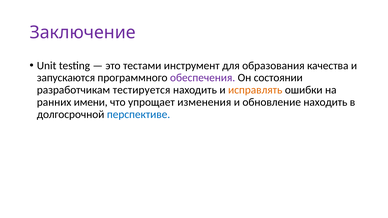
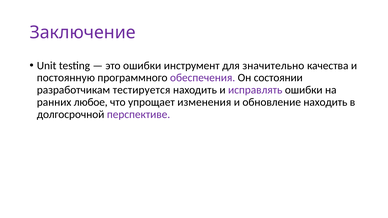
это тестами: тестами -> ошибки (142, 66)
образования: образования -> значительно (273, 66)
запускаются: запускаются -> постоянную (66, 78)
исправлять colour: orange -> purple (255, 90)
имени: имени -> любое (91, 102)
перспективе colour: blue -> purple (139, 114)
